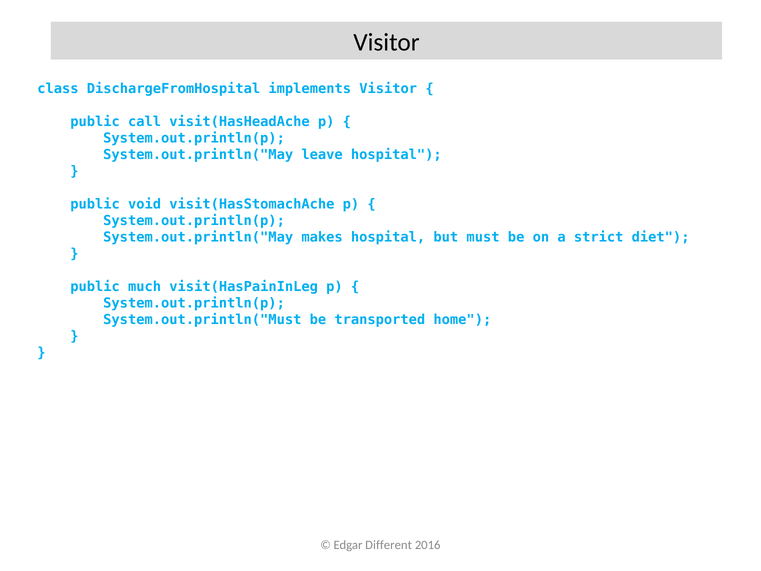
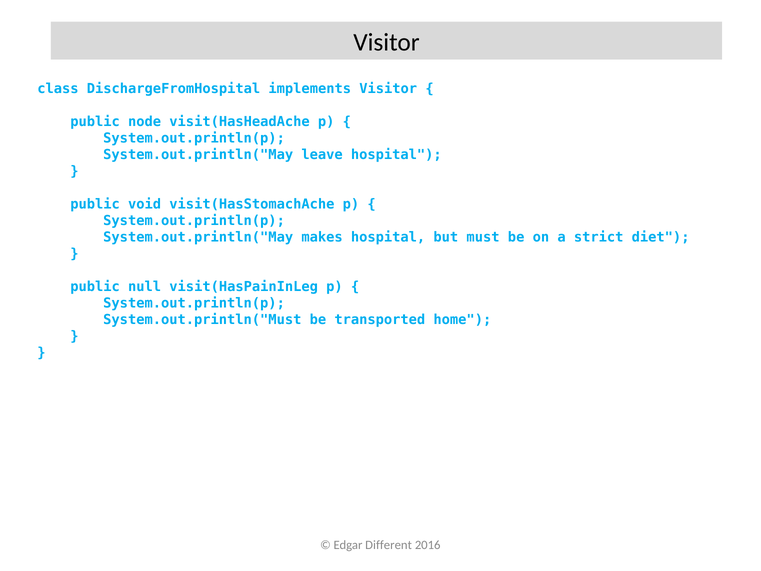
call: call -> node (145, 122)
much: much -> null (145, 287)
